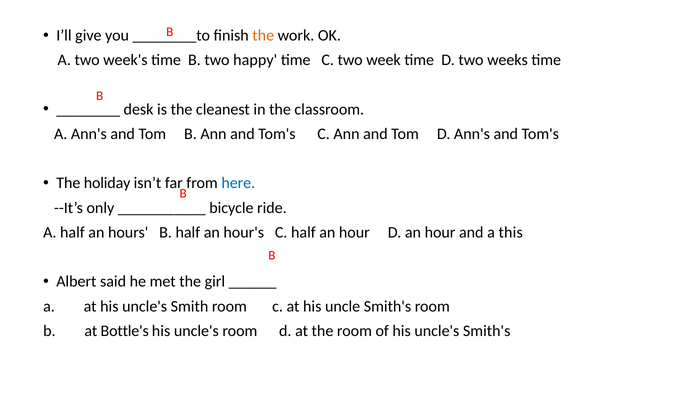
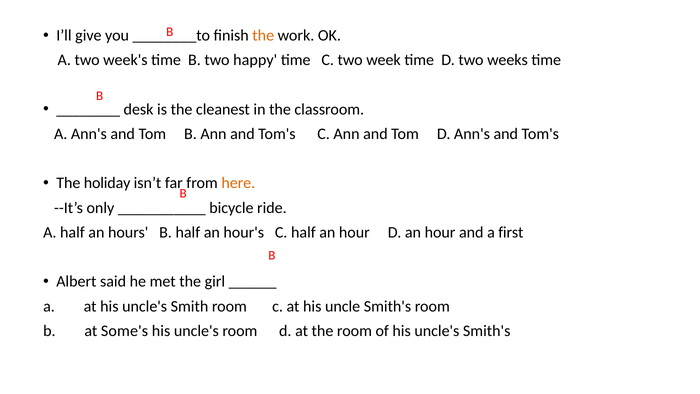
here colour: blue -> orange (238, 183)
this: this -> first (511, 232)
Bottle's: Bottle's -> Some's (125, 331)
